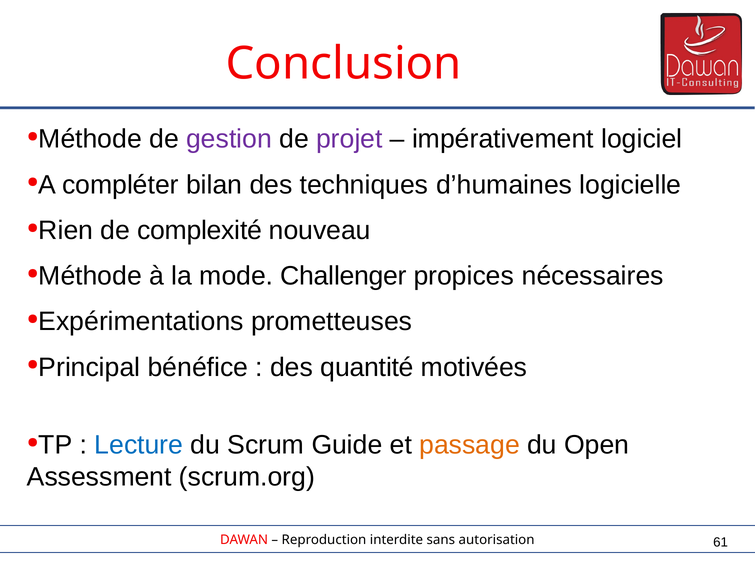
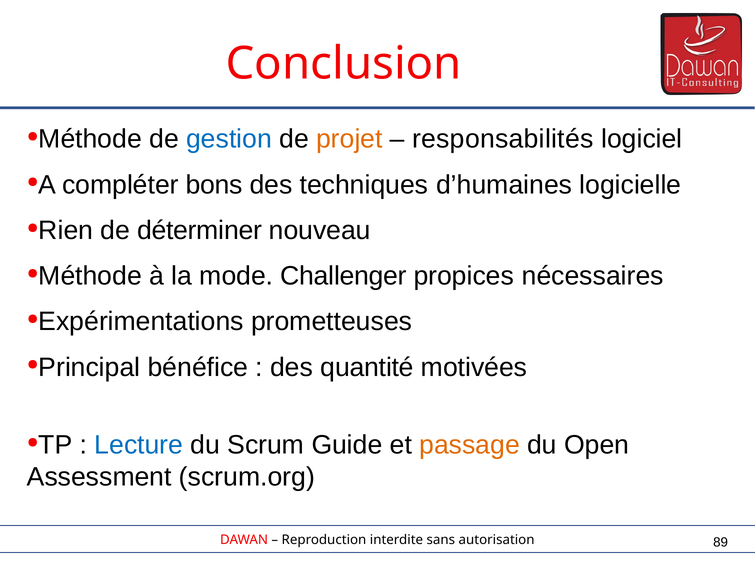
gestion colour: purple -> blue (229, 139)
projet colour: purple -> orange (349, 139)
impérativement: impérativement -> responsabilités (503, 139)
bilan: bilan -> bons (214, 185)
complexité: complexité -> déterminer (200, 230)
61: 61 -> 89 (721, 543)
